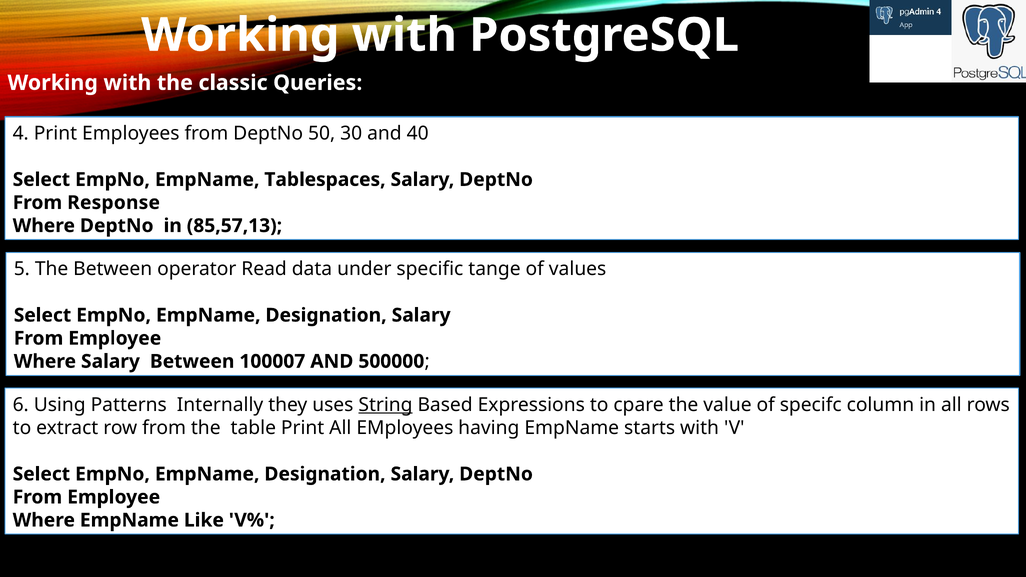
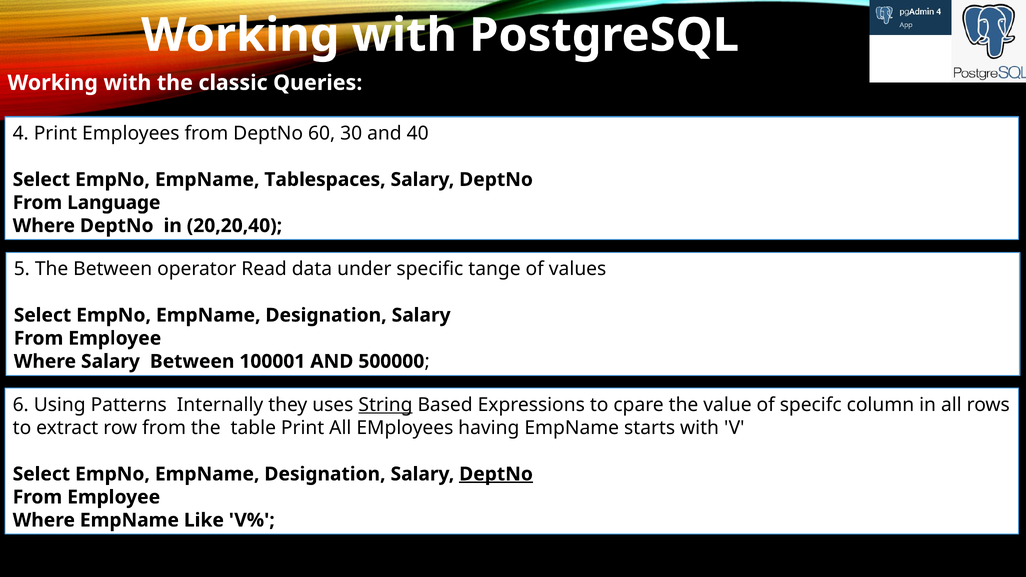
50: 50 -> 60 (322, 133)
Response: Response -> Language (114, 203)
85,57,13: 85,57,13 -> 20,20,40 (234, 226)
100007: 100007 -> 100001 (272, 361)
DeptNo underline: none -> present (496, 474)
